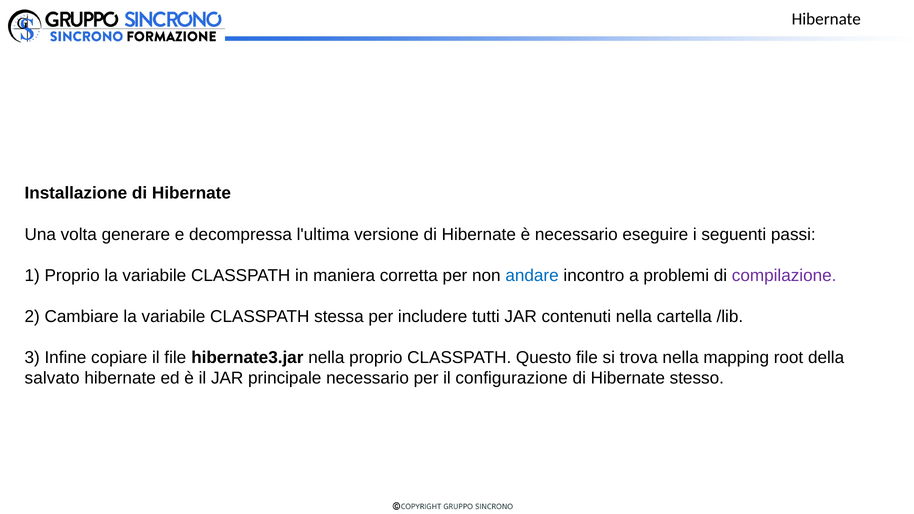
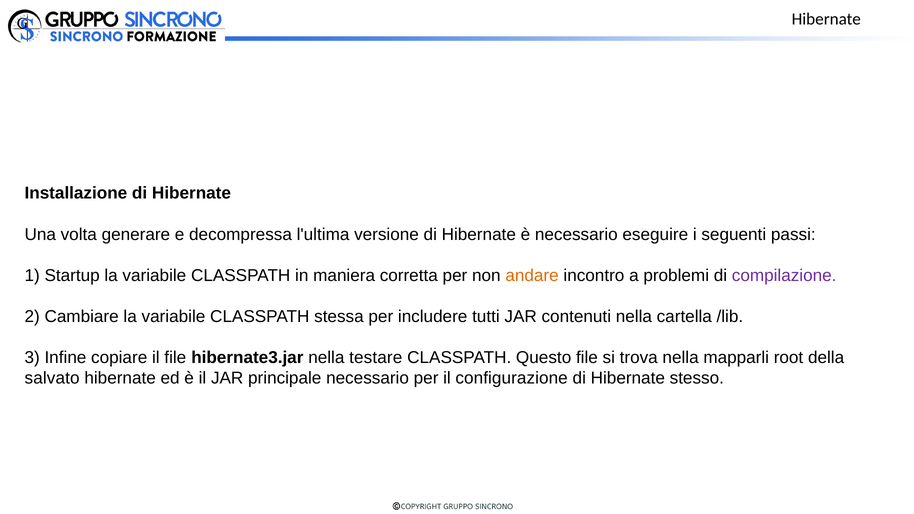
1 Proprio: Proprio -> Startup (72, 276)
andare colour: blue -> orange (532, 276)
nella proprio: proprio -> testare (376, 358)
mapping: mapping -> mapparli (736, 358)
